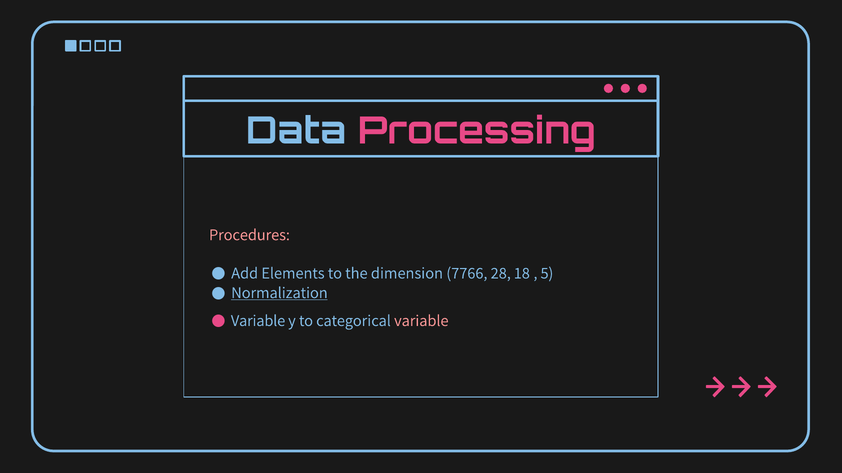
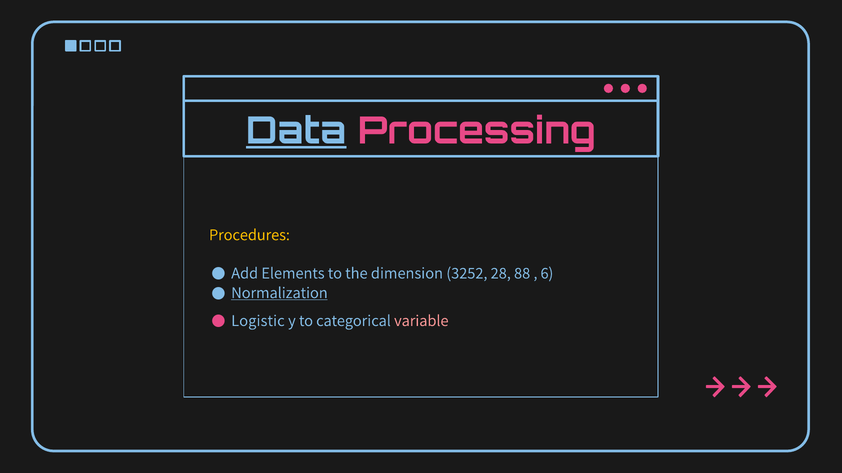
Data underline: none -> present (296, 131)
Procedures colour: pink -> yellow (249, 235)
7766: 7766 -> 3252 (467, 273)
18: 18 -> 88 (522, 273)
5: 5 -> 6 (547, 273)
Variable: Variable -> Logistic (258, 321)
